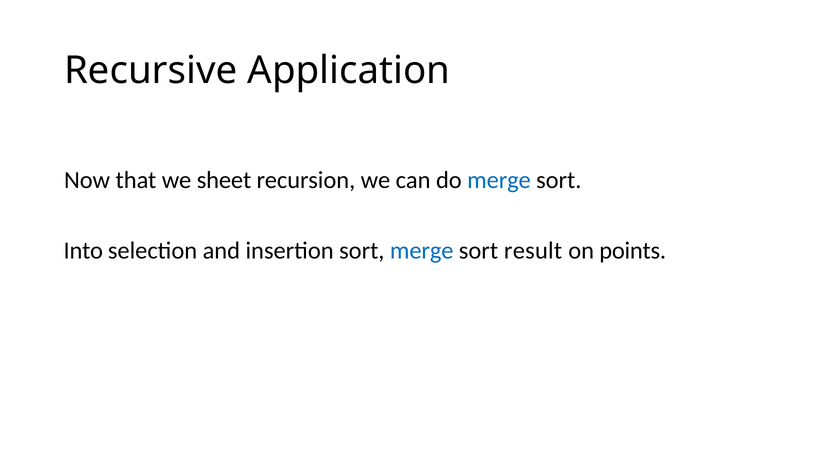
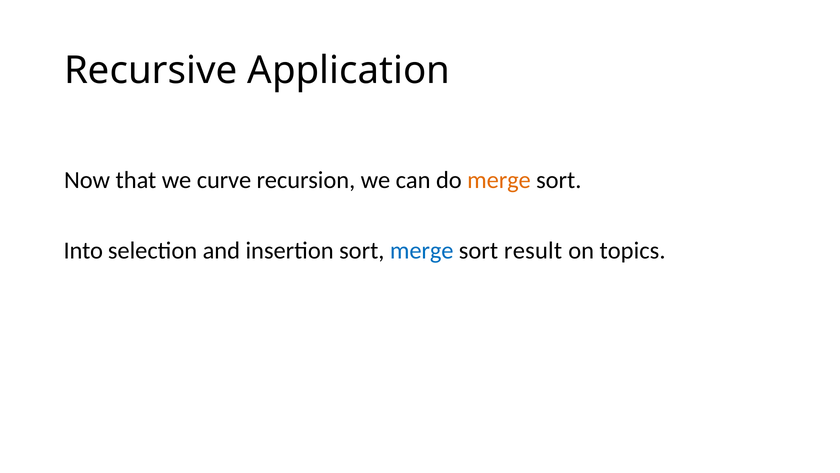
sheet: sheet -> curve (224, 180)
merge colour: blue -> orange (499, 180)
points: points -> topics (633, 251)
